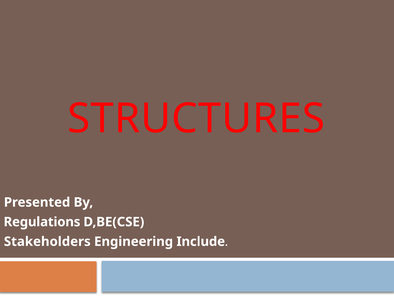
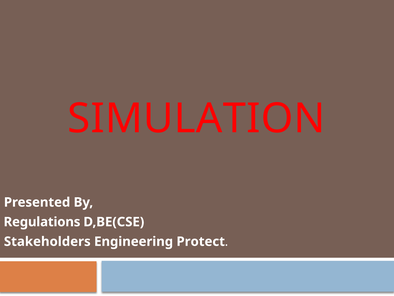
STRUCTURES: STRUCTURES -> SIMULATION (196, 118)
Include: Include -> Protect (201, 241)
